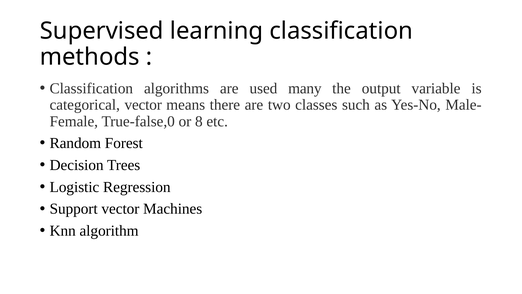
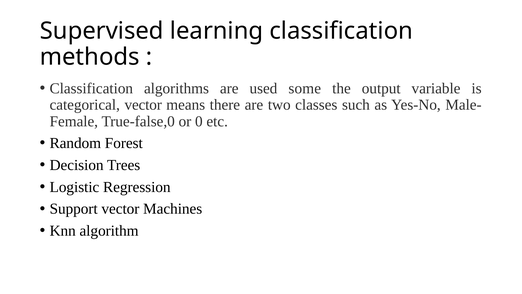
many: many -> some (305, 88)
8: 8 -> 0 (199, 121)
